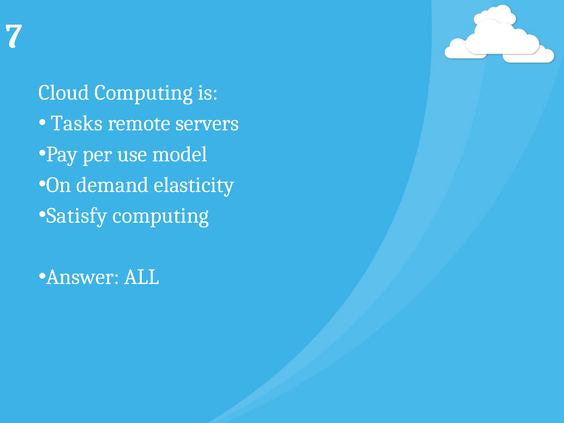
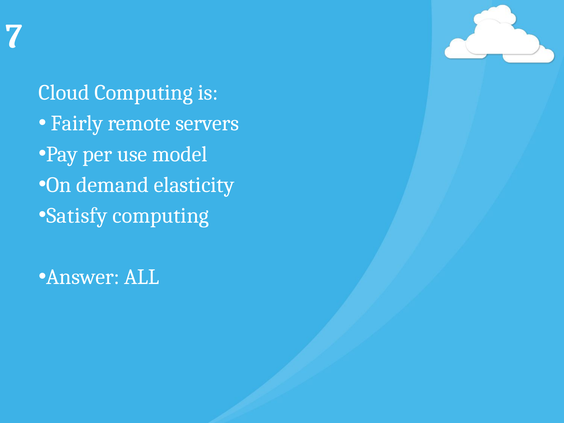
Tasks: Tasks -> Fairly (77, 123)
